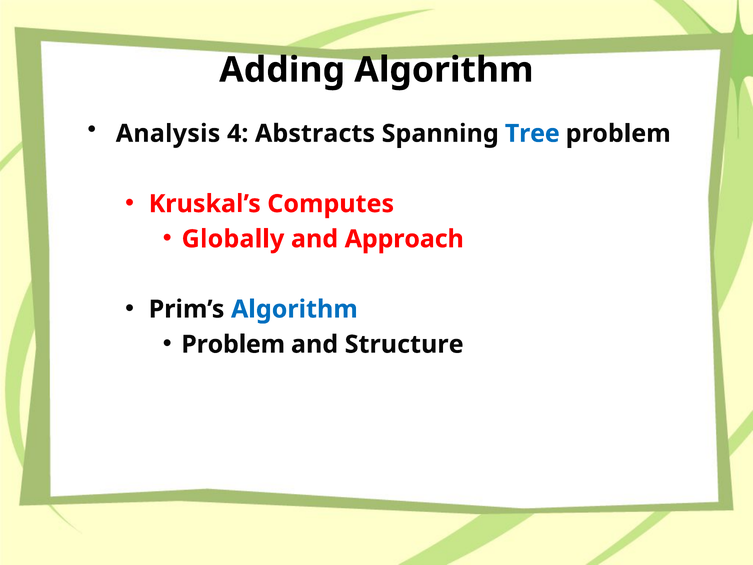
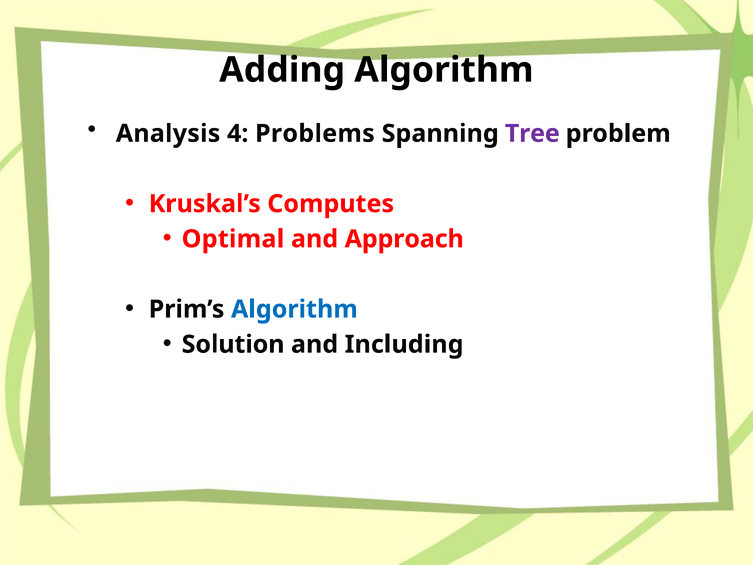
Abstracts: Abstracts -> Problems (315, 134)
Tree colour: blue -> purple (532, 134)
Globally: Globally -> Optimal (233, 239)
Problem: Problem -> Solution (233, 344)
Structure: Structure -> Including (404, 344)
